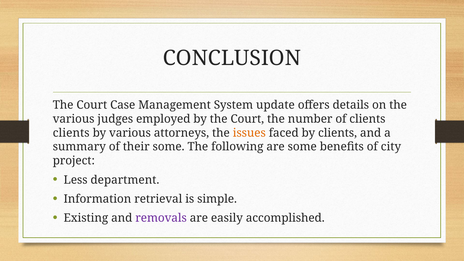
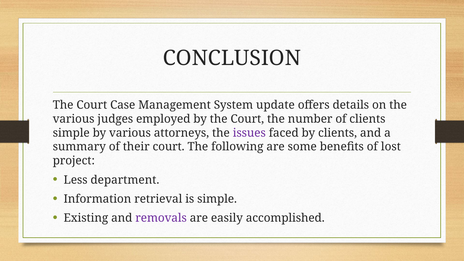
clients: clients -> simple (71, 133)
issues colour: orange -> purple (249, 133)
their some: some -> court (169, 147)
city: city -> lost (391, 147)
